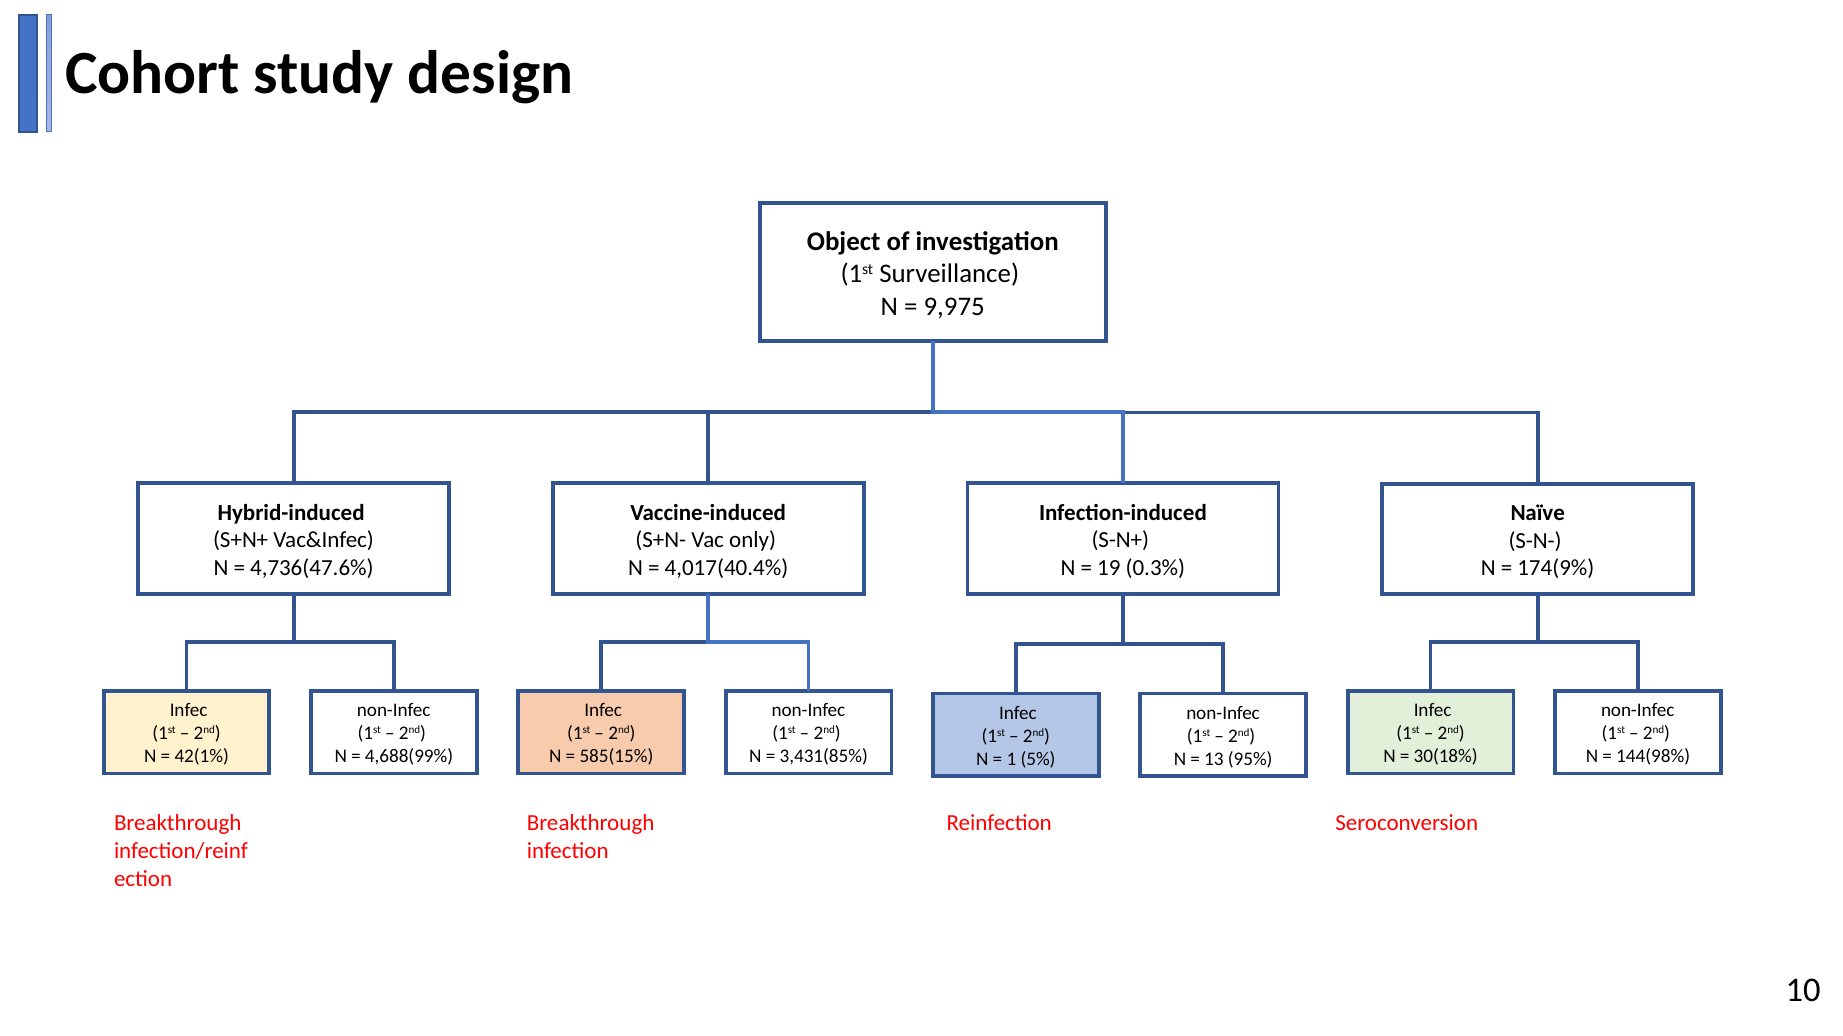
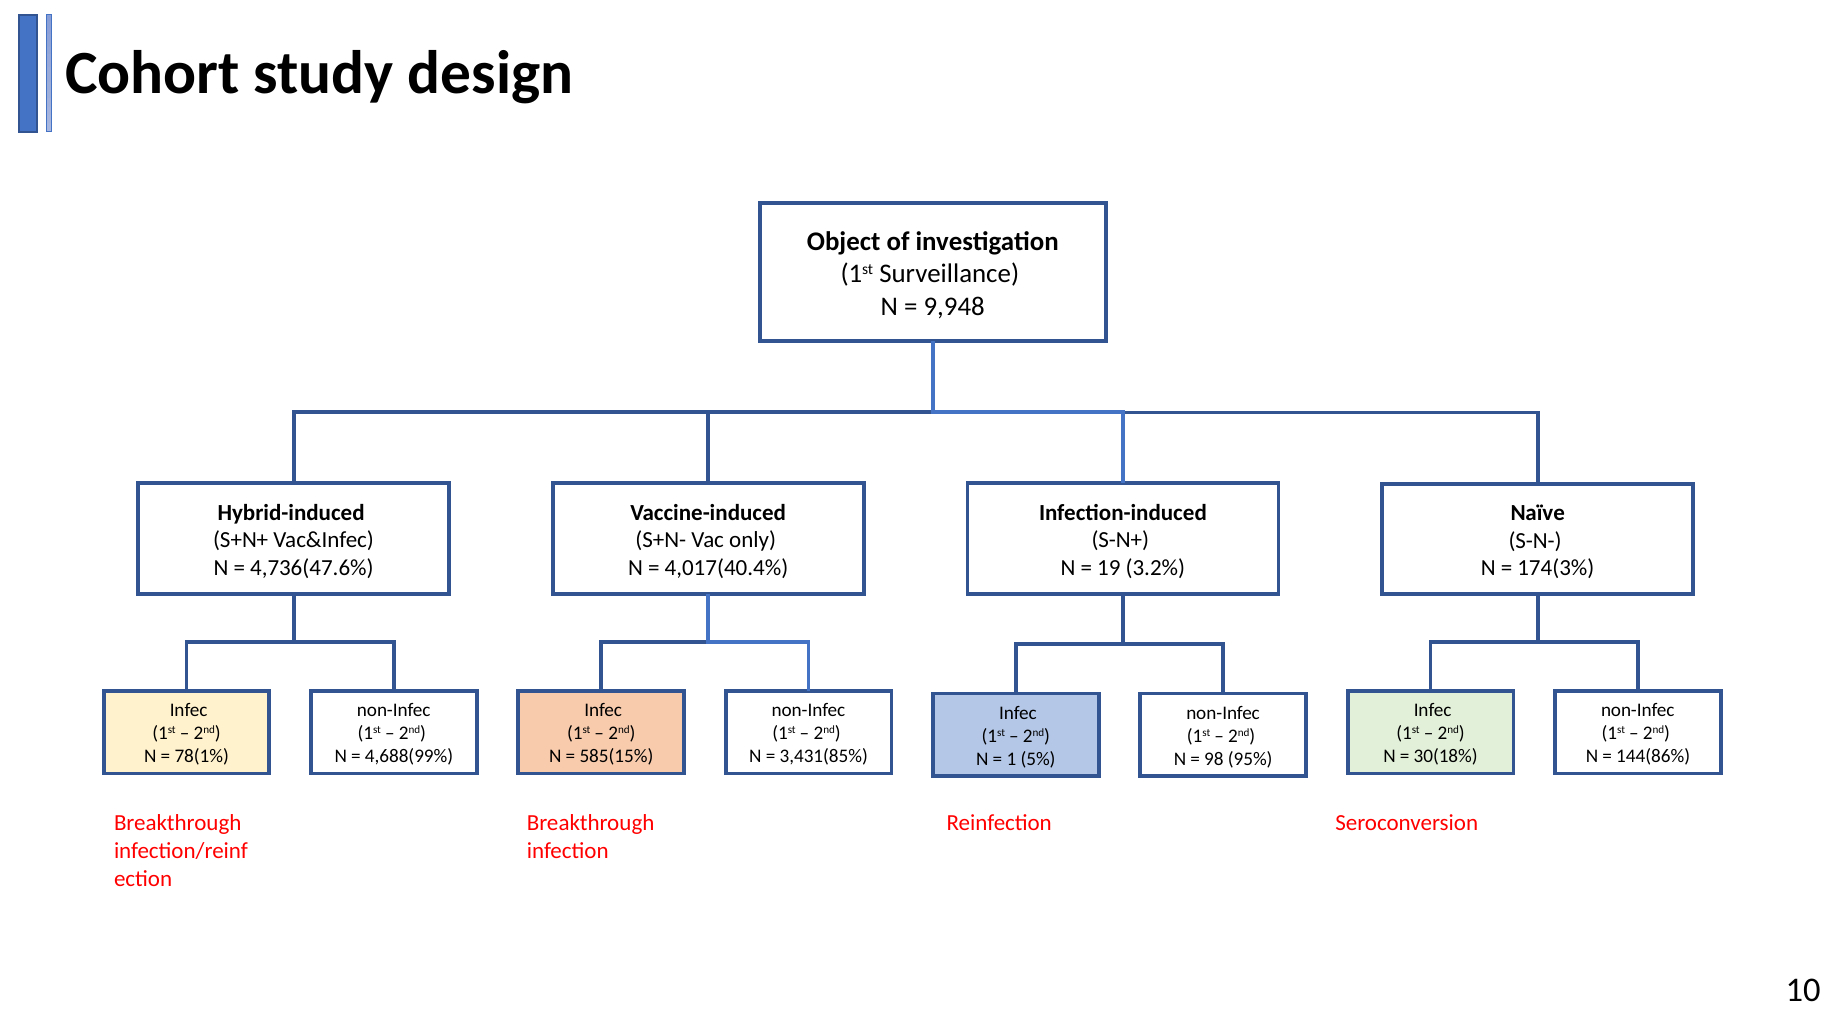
9,975: 9,975 -> 9,948 (954, 306)
0.3%: 0.3% -> 3.2% (1155, 568)
174(9%: 174(9% -> 174(3% (1556, 568)
42(1%: 42(1% -> 78(1% (202, 757)
144(98%: 144(98% -> 144(86% (1653, 757)
13: 13 -> 98 (1214, 760)
